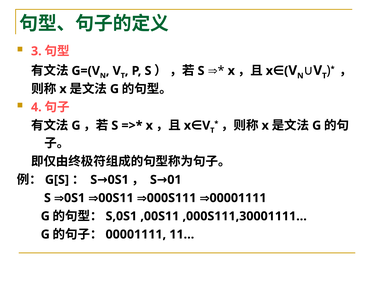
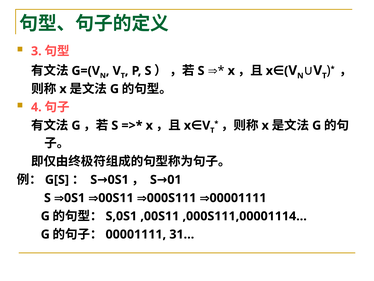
,000S111,30001111…: ,000S111,30001111… -> ,000S111,00001114… (245, 216)
11…: 11… -> 31… (182, 234)
